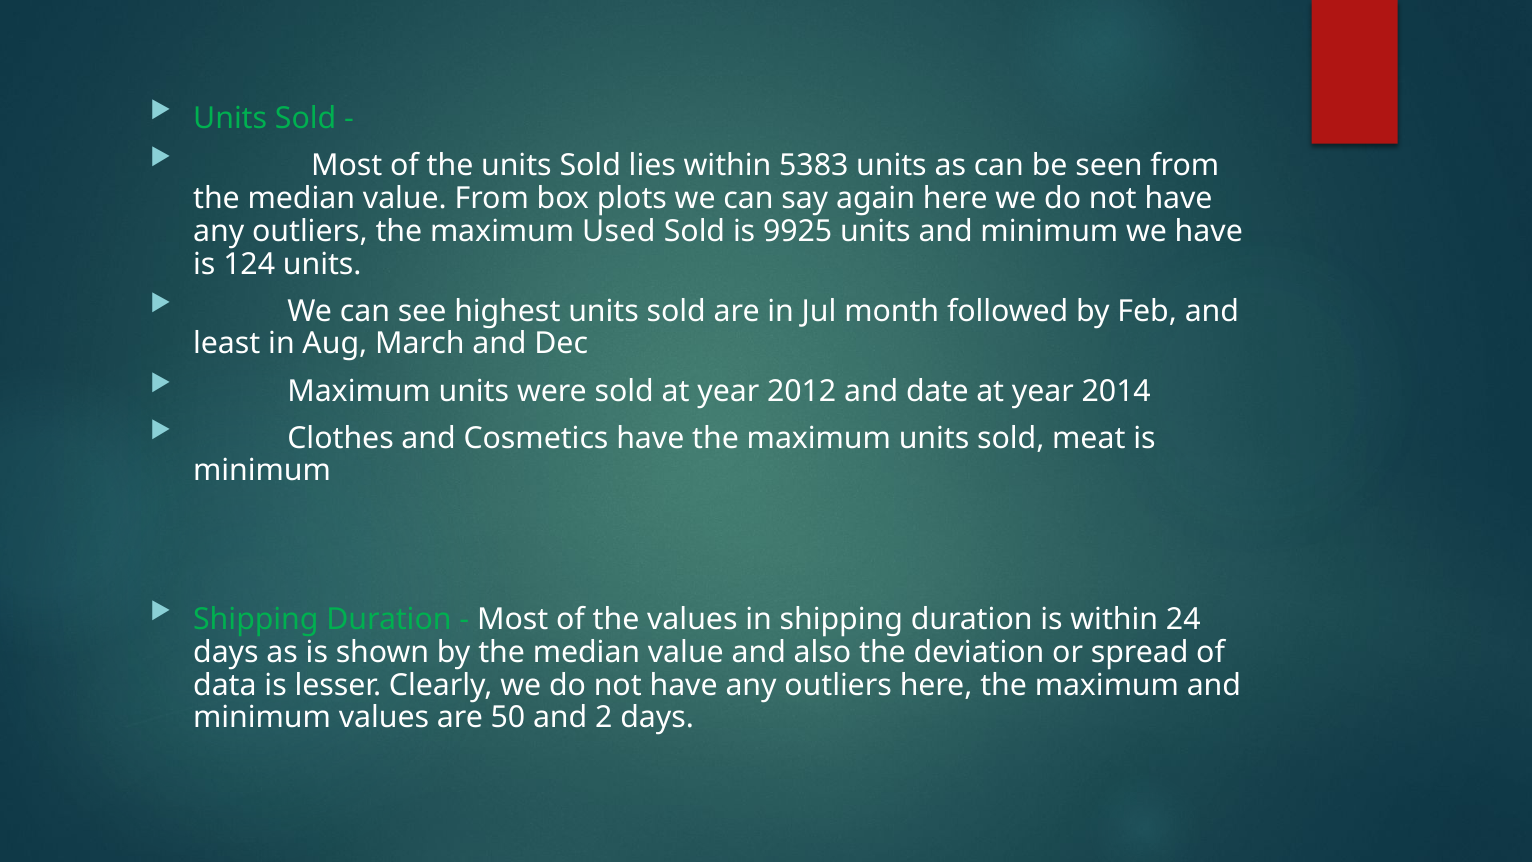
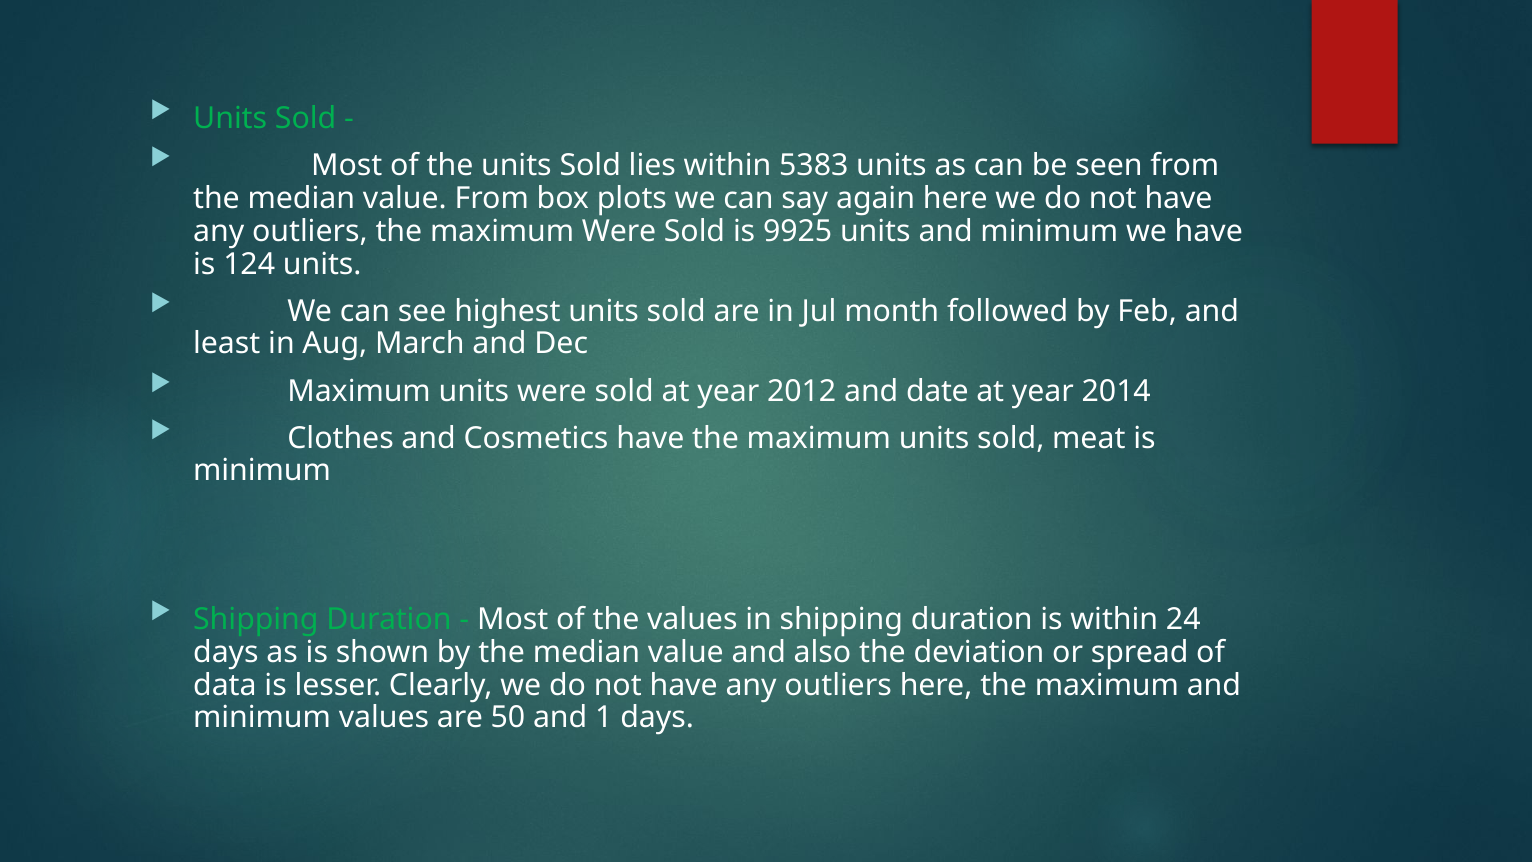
maximum Used: Used -> Were (619, 231)
2: 2 -> 1 (604, 718)
